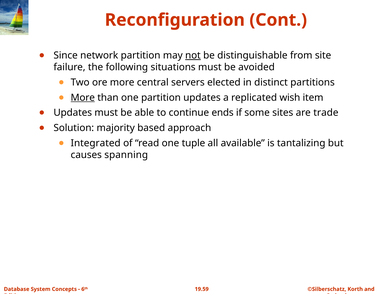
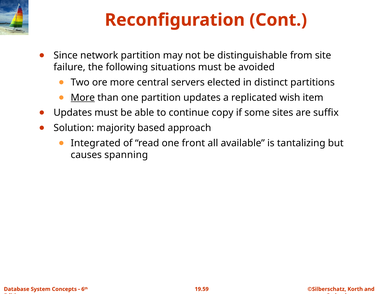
not underline: present -> none (193, 55)
ends: ends -> copy (223, 113)
trade: trade -> suffix (326, 113)
tuple: tuple -> front (193, 143)
